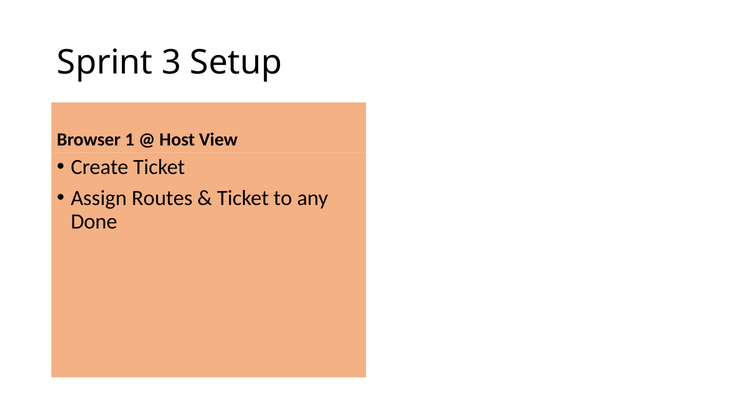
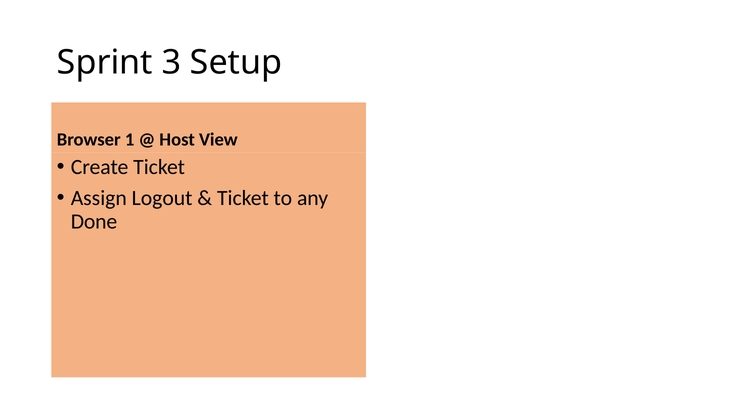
Routes: Routes -> Logout (162, 198)
